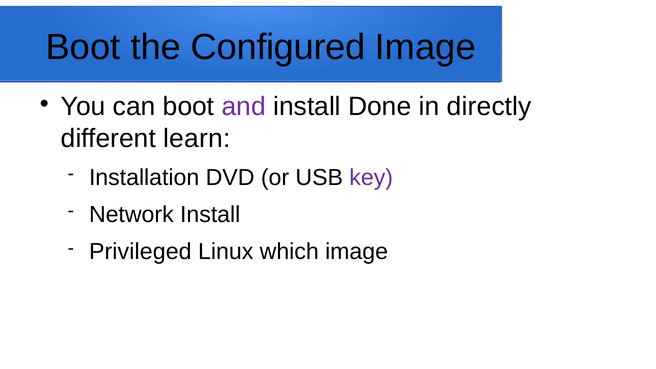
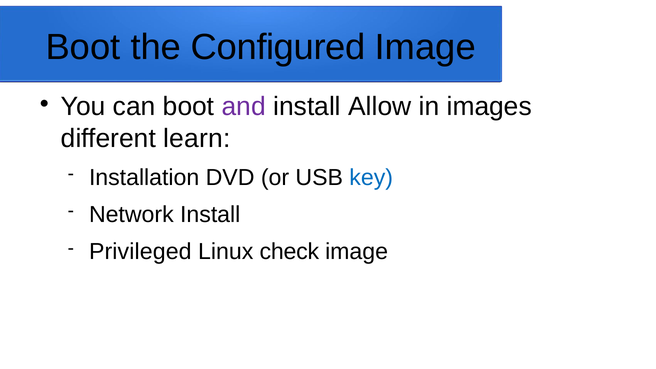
Done: Done -> Allow (380, 107)
directly: directly -> images (489, 107)
key colour: purple -> blue (371, 177)
which: which -> check (289, 252)
